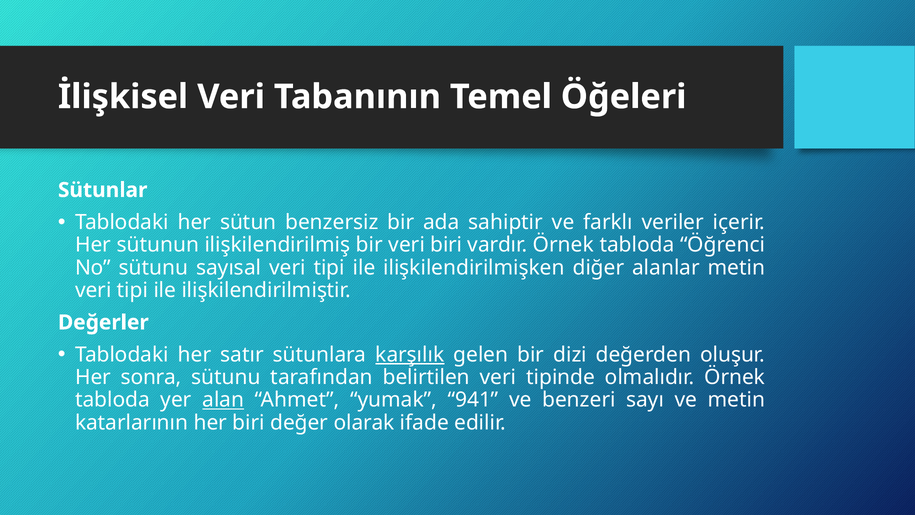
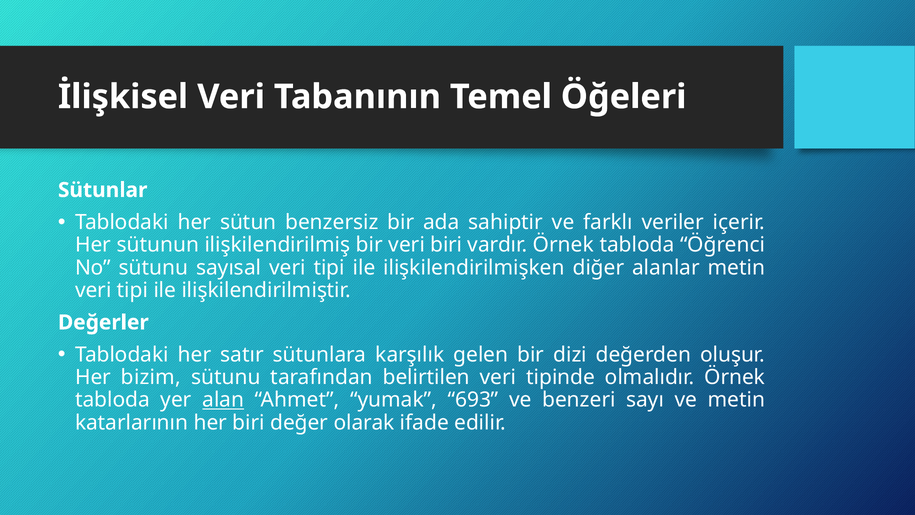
karşılık underline: present -> none (410, 354)
sonra: sonra -> bizim (151, 377)
941: 941 -> 693 (473, 400)
